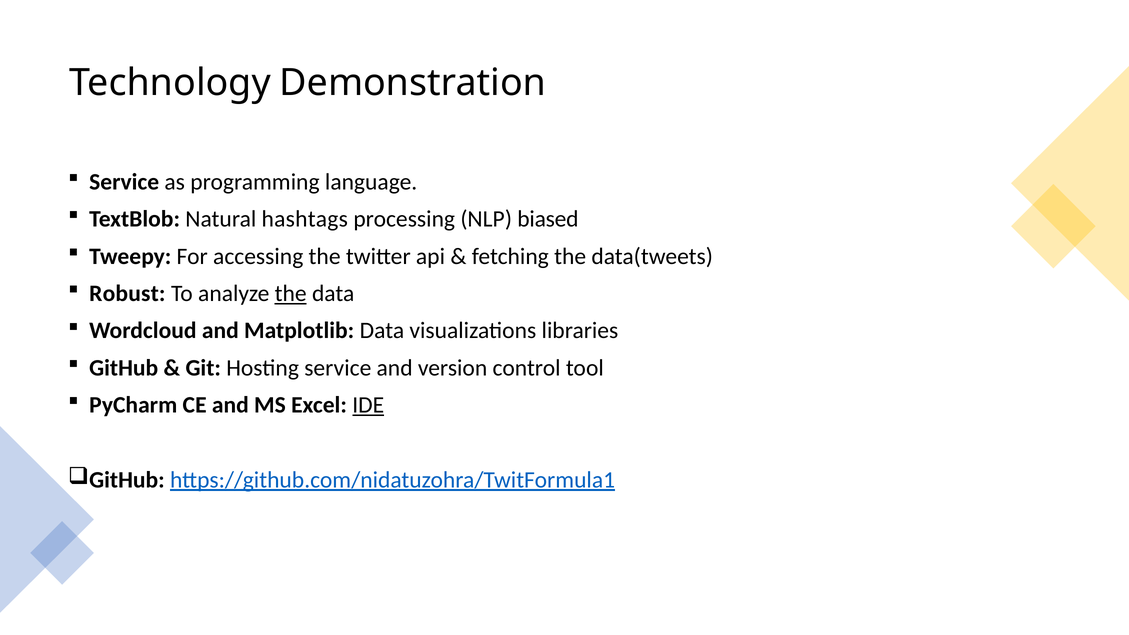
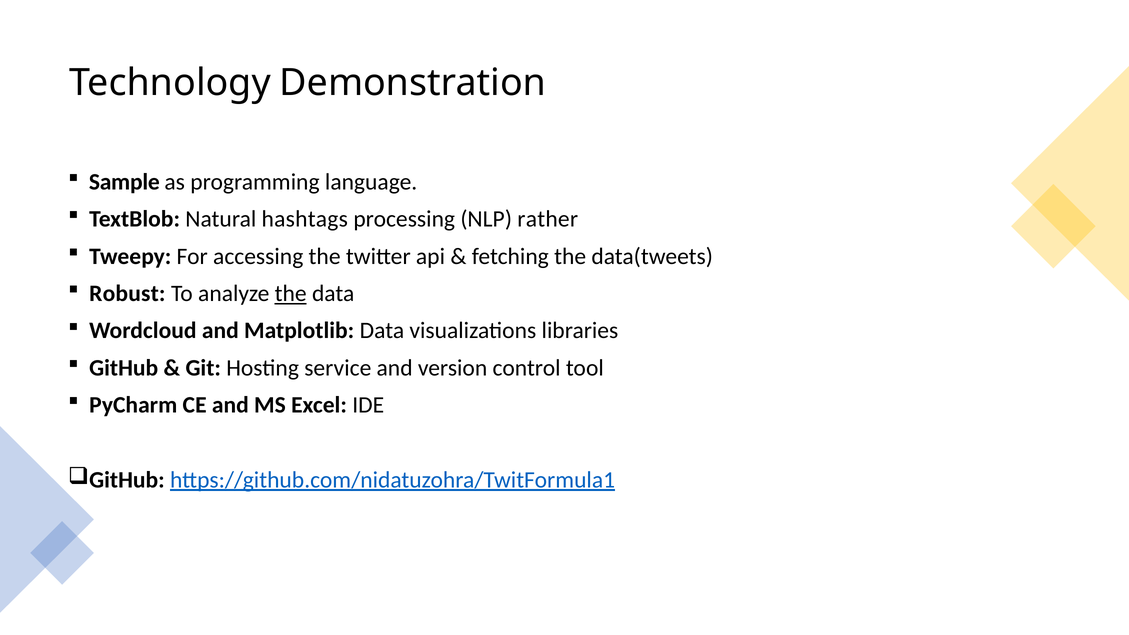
Service: Service -> Sample (124, 182)
biased: biased -> rather (548, 219)
IDE underline: present -> none (368, 405)
